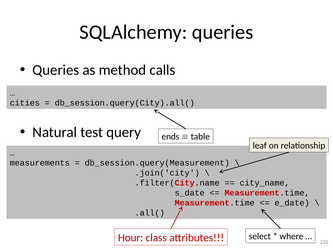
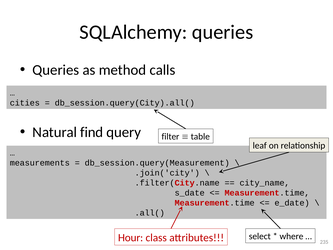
test: test -> find (92, 132)
ends: ends -> filter (170, 137)
